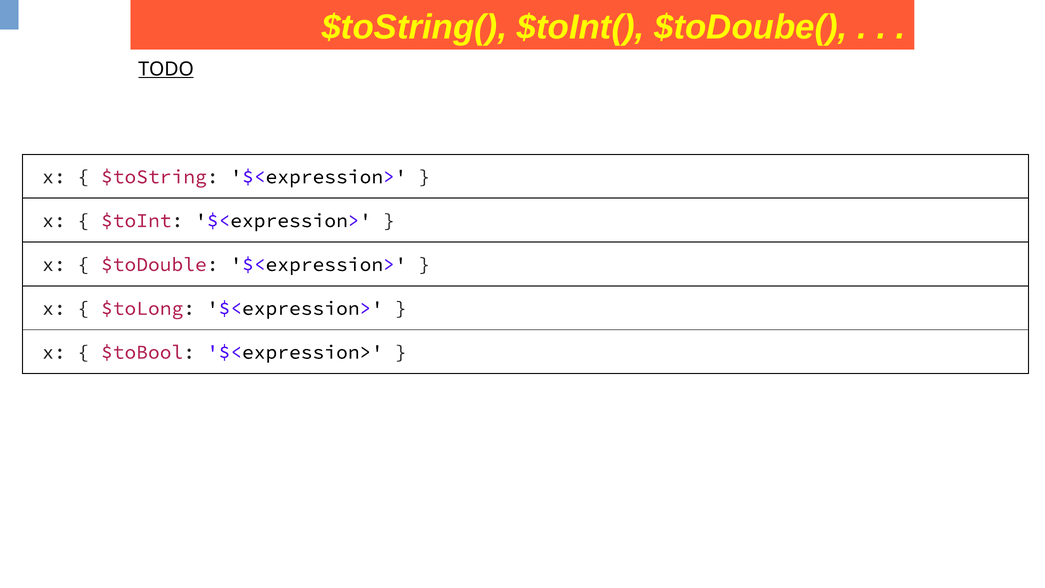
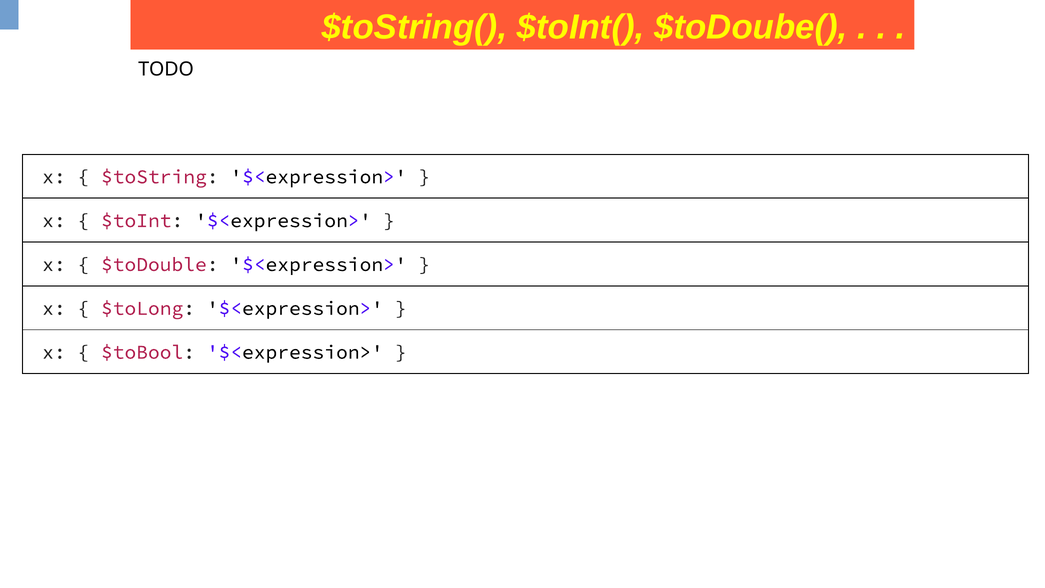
TODO underline: present -> none (166, 69)
